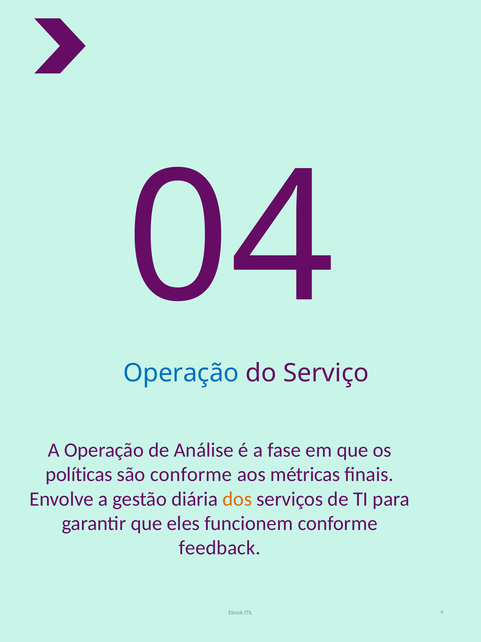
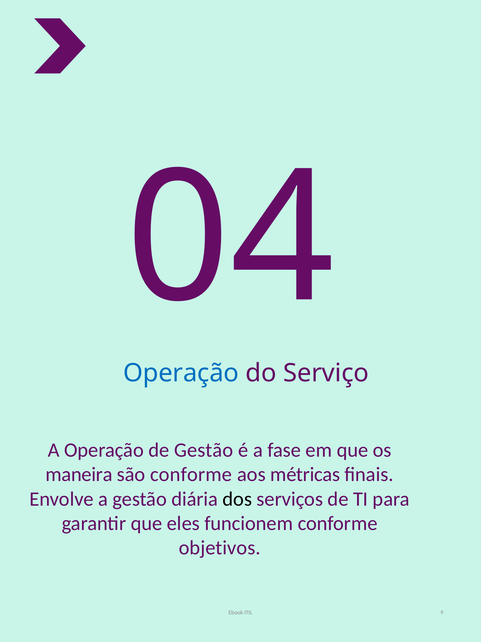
de Análise: Análise -> Gestão (204, 450)
políticas: políticas -> maneira (79, 474)
dos colour: orange -> black (237, 498)
feedback: feedback -> objetivos (220, 547)
